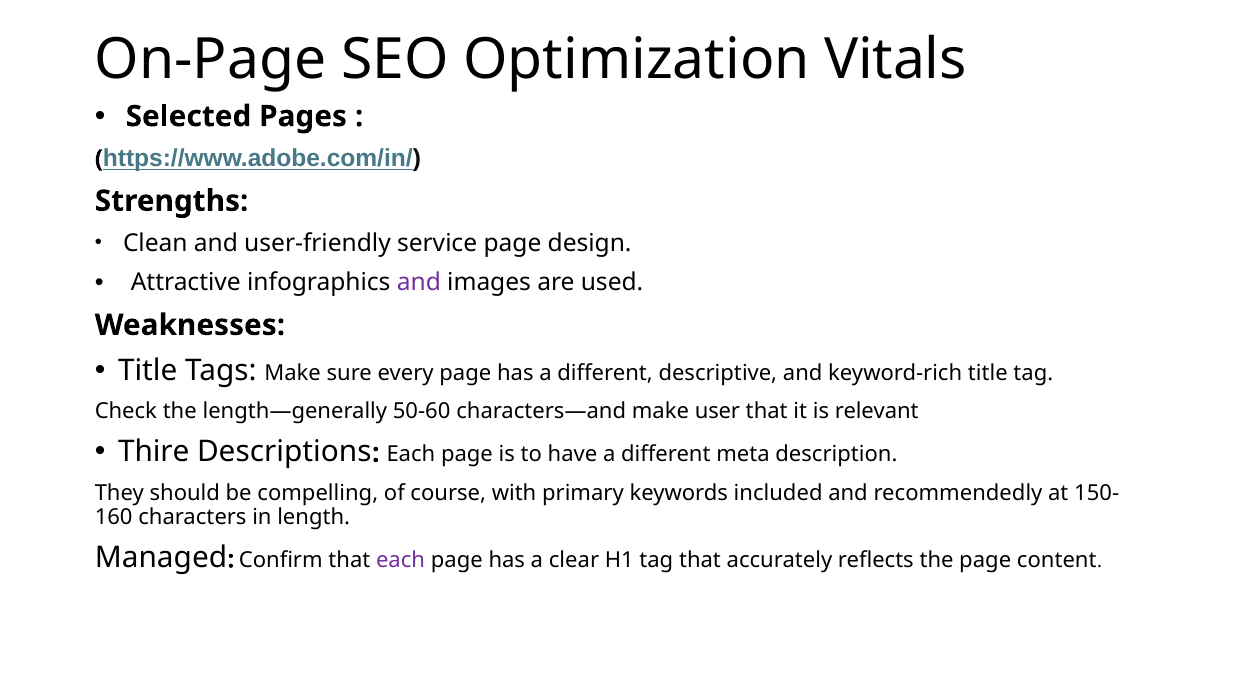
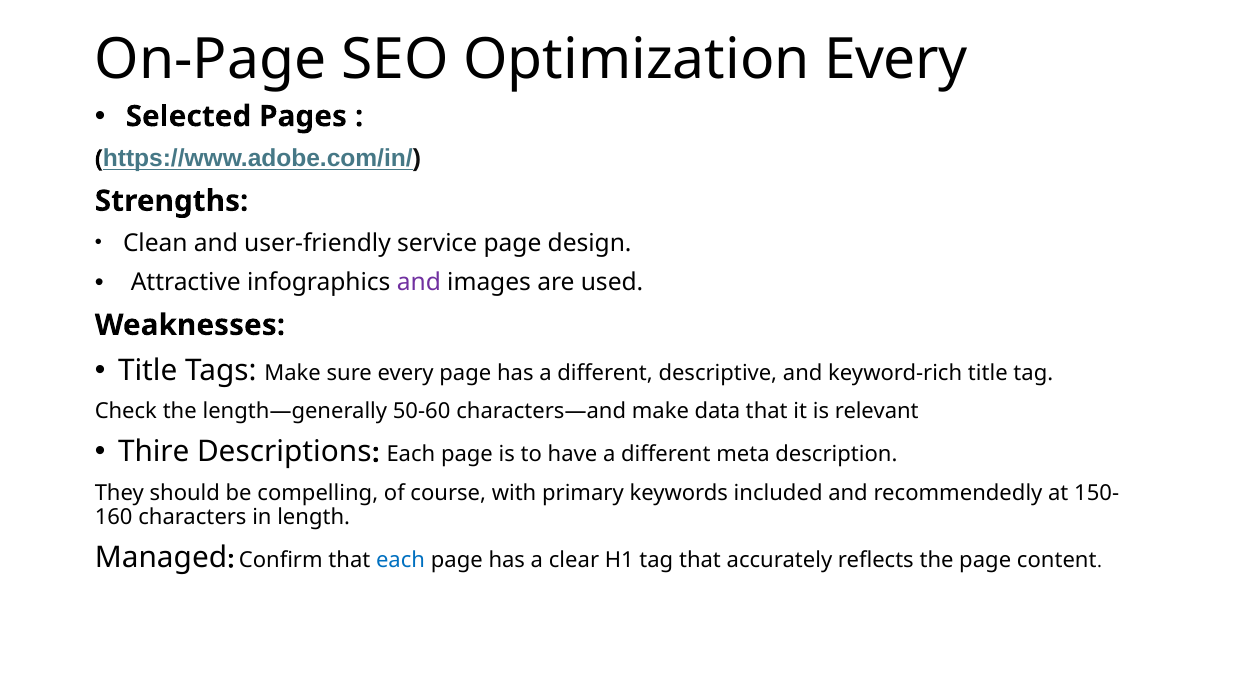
Optimization Vitals: Vitals -> Every (896, 60)
user: user -> data (717, 411)
each colour: purple -> blue (401, 560)
